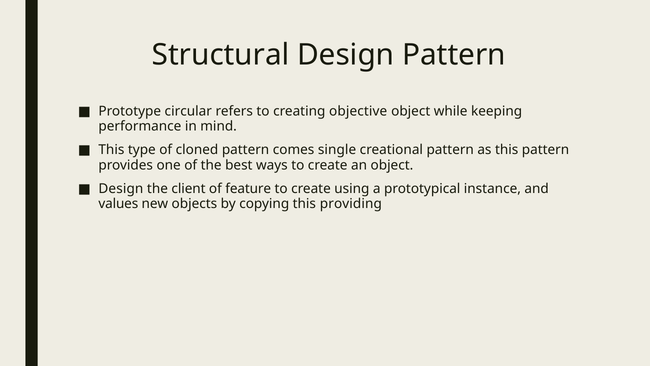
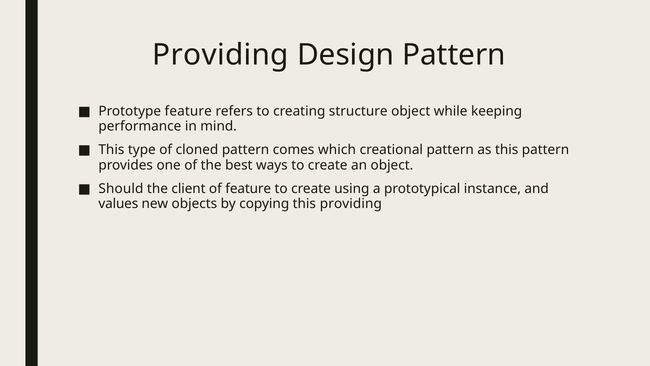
Structural: Structural -> Providing (220, 55)
Prototype circular: circular -> feature (188, 111)
objective: objective -> structure (358, 111)
single: single -> which (337, 150)
Design: Design -> Should (121, 188)
